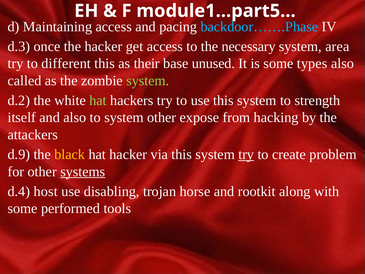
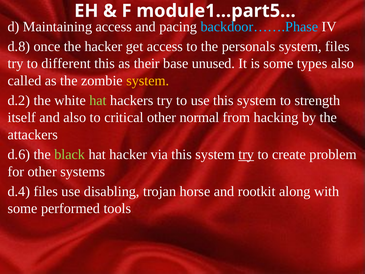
d.3: d.3 -> d.8 (19, 46)
necessary: necessary -> personals (249, 46)
system area: area -> files (337, 46)
system colour: light green -> yellow (148, 81)
to system: system -> critical (124, 117)
expose: expose -> normal (199, 117)
d.9: d.9 -> d.6 (19, 154)
black colour: yellow -> light green (70, 154)
systems underline: present -> none (83, 171)
d.4 host: host -> files (46, 191)
